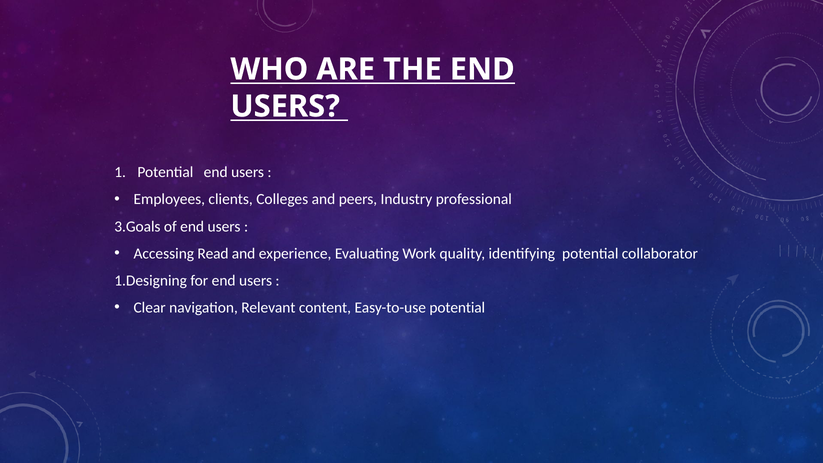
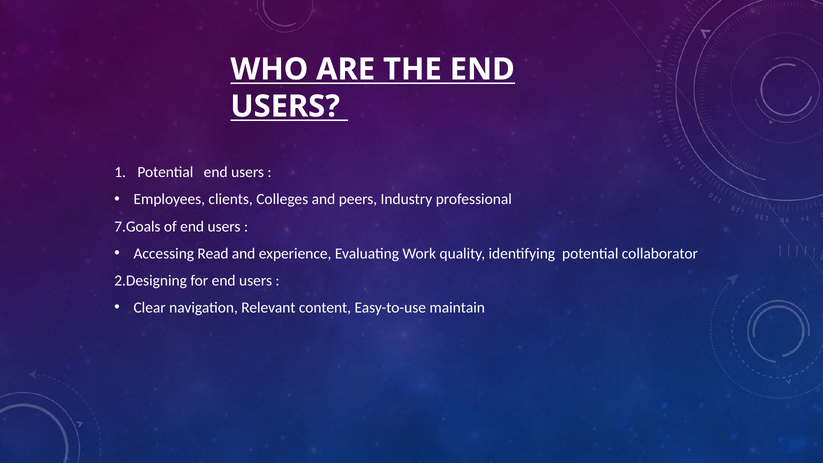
3.Goals: 3.Goals -> 7.Goals (137, 226)
1.Designing: 1.Designing -> 2.Designing (151, 281)
Easy-to-use potential: potential -> maintain (457, 308)
